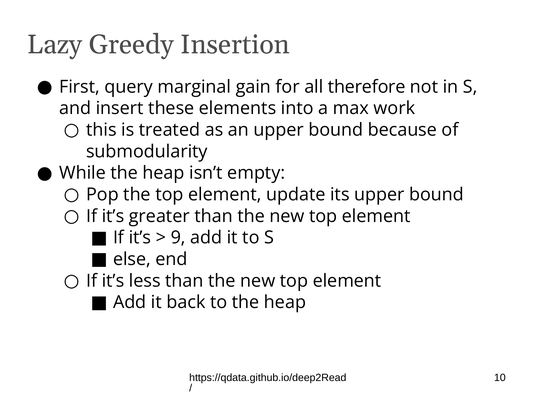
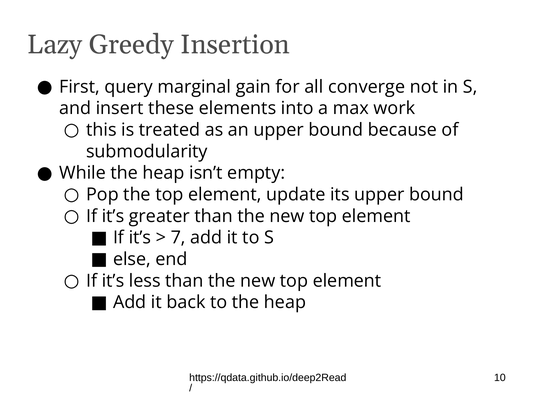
therefore: therefore -> converge (367, 87)
9: 9 -> 7 (178, 237)
